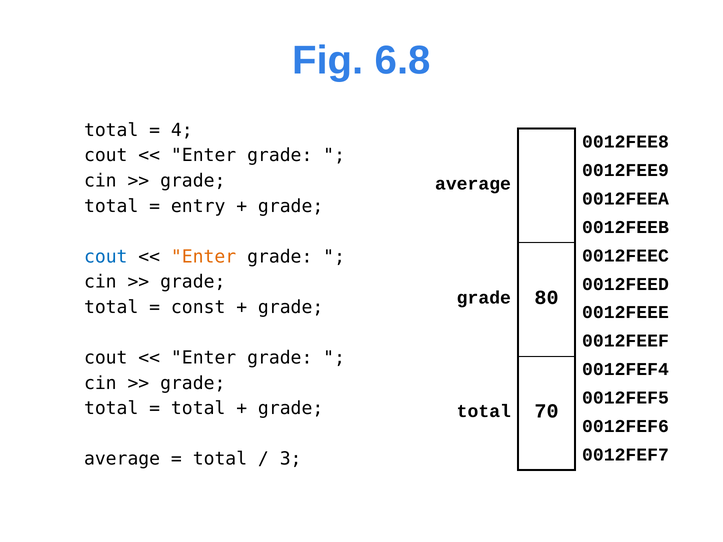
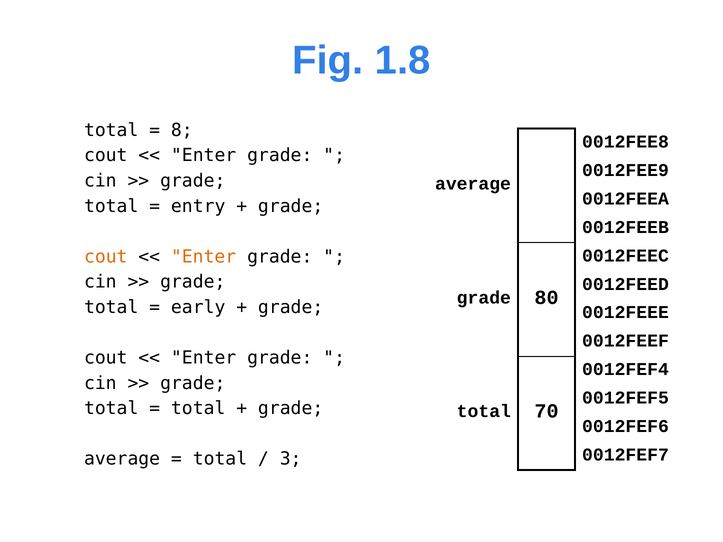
6.8: 6.8 -> 1.8 (403, 60)
4: 4 -> 8 (182, 130)
cout colour: blue -> orange (106, 257)
const: const -> early (198, 307)
